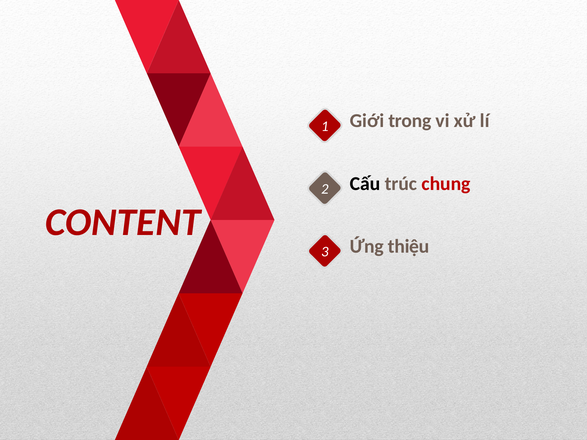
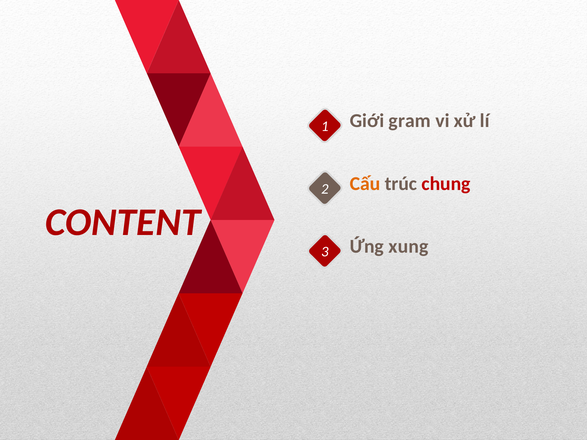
trong: trong -> gram (410, 121)
Cấu colour: black -> orange (365, 184)
thiệu: thiệu -> xung (408, 246)
